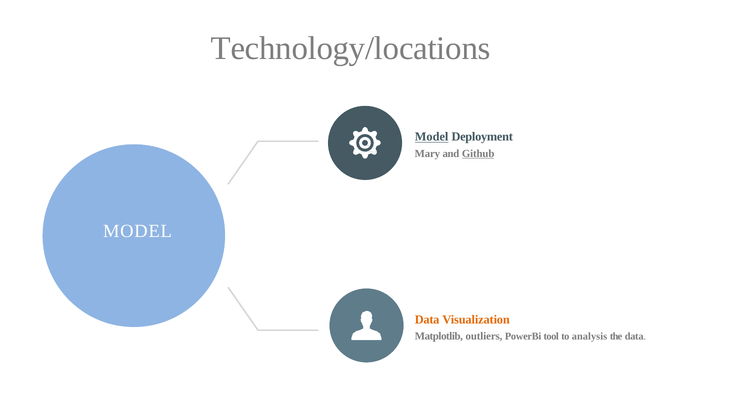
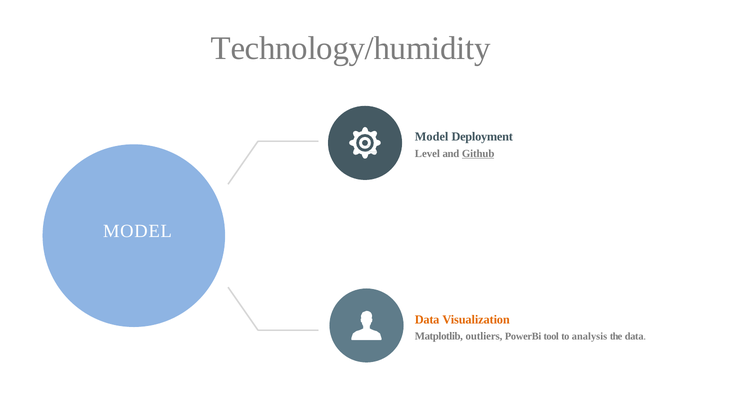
Technology/locations: Technology/locations -> Technology/humidity (351, 48)
Model underline: present -> none (432, 137)
Mary: Mary -> Level (427, 154)
